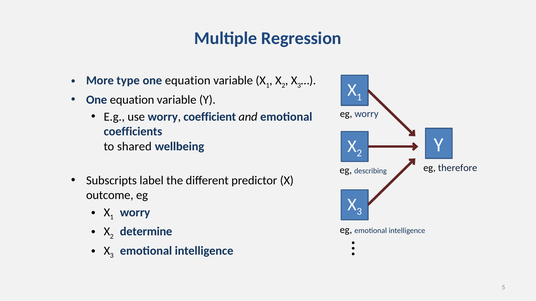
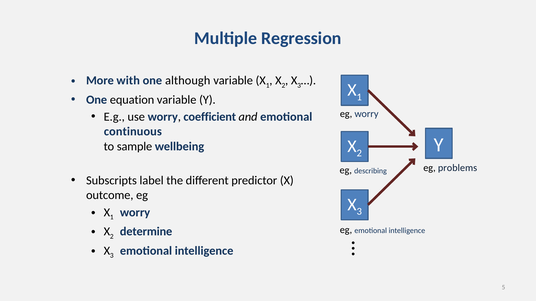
type: type -> with (128, 81)
equation: equation -> although (188, 81)
coefficients: coefficients -> continuous (133, 132)
shared: shared -> sample (134, 147)
therefore: therefore -> problems (458, 168)
